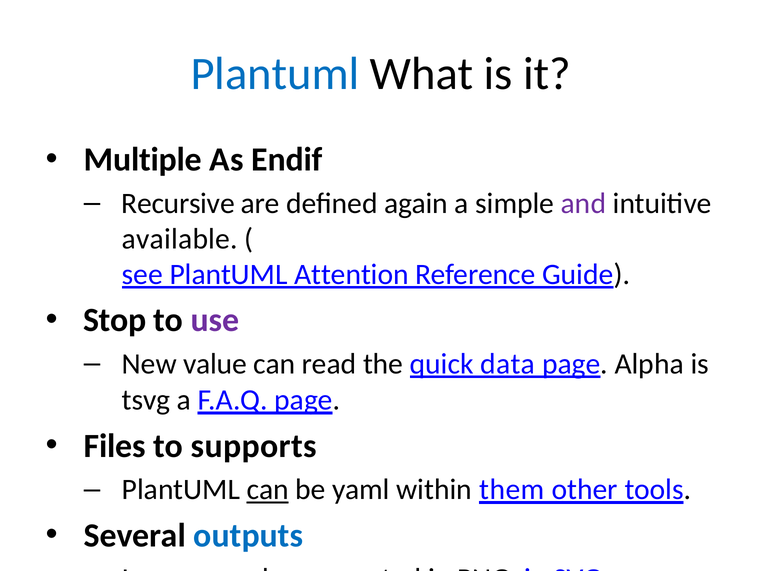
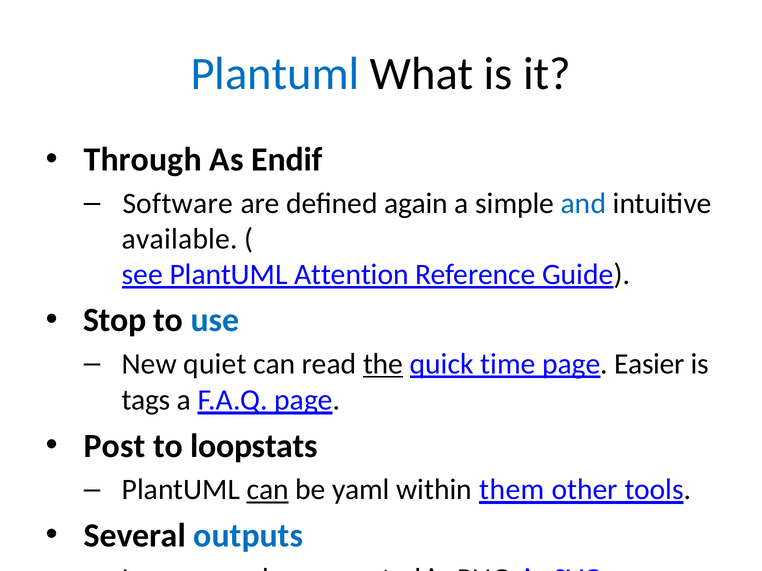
Multiple: Multiple -> Through (143, 160)
Recursive: Recursive -> Software (178, 204)
and colour: purple -> blue (583, 204)
use colour: purple -> blue (215, 321)
value: value -> quiet (215, 364)
the underline: none -> present (383, 364)
data: data -> time (508, 364)
Alpha: Alpha -> Easier (649, 364)
tsvg: tsvg -> tags (146, 401)
Files: Files -> Post (115, 446)
supports: supports -> loopstats (254, 446)
